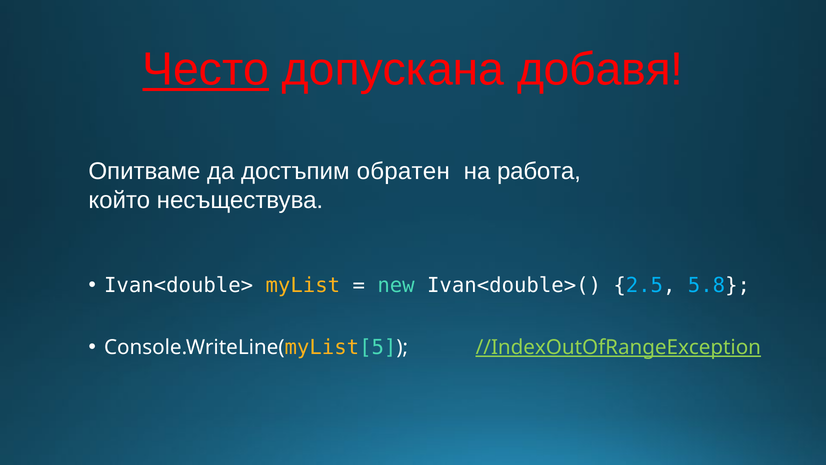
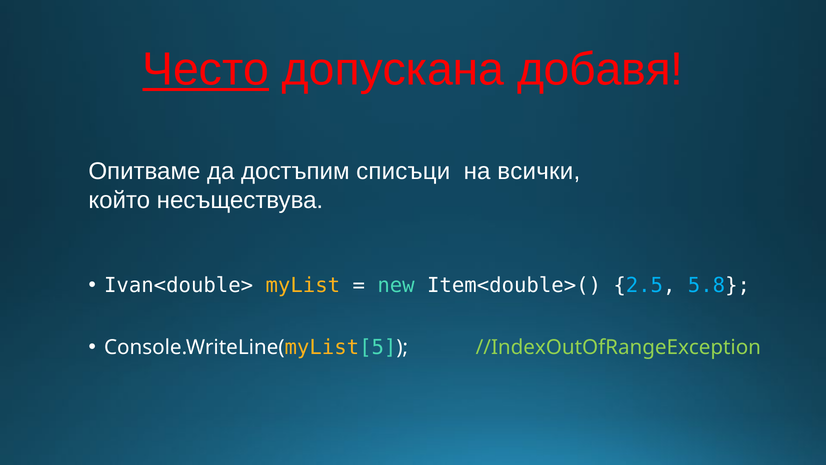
обратен: обратен -> списъци (403, 171)
работа: работа -> всички (539, 171)
Ivan<double>(: Ivan<double>( -> Item<double>( (514, 285)
//IndexOutOfRangeException underline: present -> none (618, 347)
